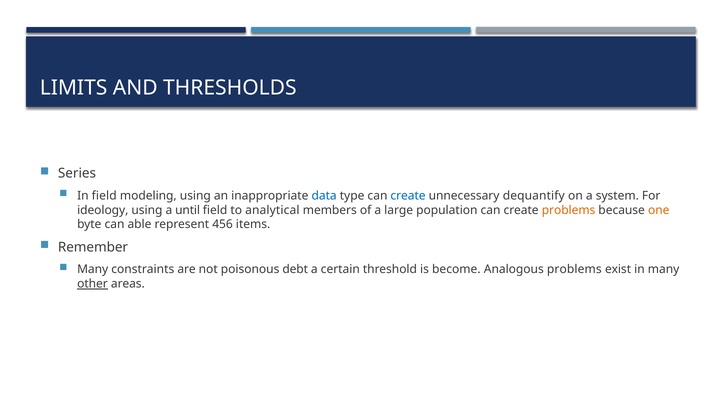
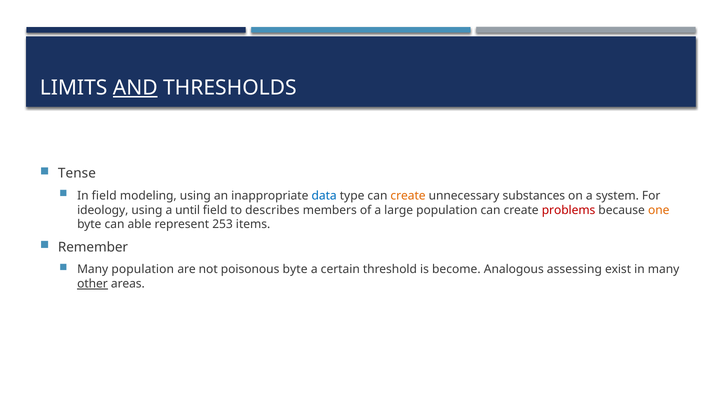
AND underline: none -> present (135, 88)
Series: Series -> Tense (77, 174)
create colour: blue -> orange (408, 196)
dequantify: dequantify -> substances (534, 196)
analytical: analytical -> describes (272, 210)
problems colour: orange -> red (569, 210)
456: 456 -> 253 (223, 225)
Many constraints: constraints -> population (143, 269)
poisonous debt: debt -> byte (295, 269)
Analogous problems: problems -> assessing (574, 269)
